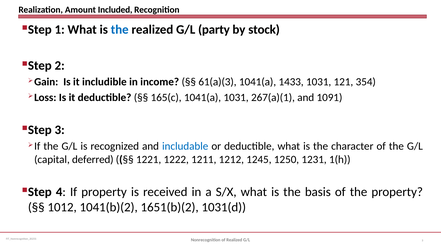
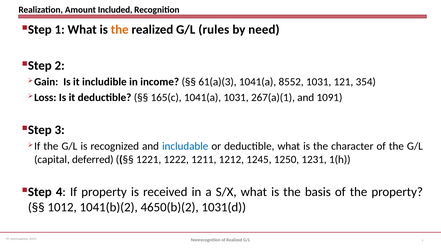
the colour: blue -> orange (120, 30)
party: party -> rules (214, 30)
stock: stock -> need (264, 30)
1433: 1433 -> 8552 (291, 82)
1651(b)(2: 1651(b)(2 -> 4650(b)(2 (170, 207)
